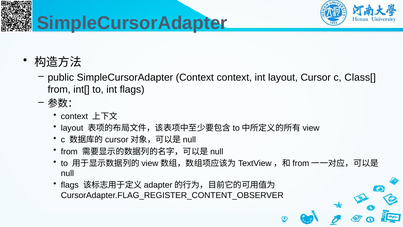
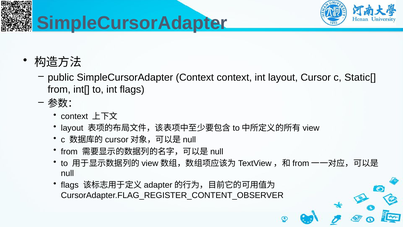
Class[: Class[ -> Static[ (360, 77)
